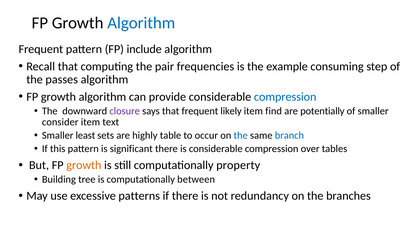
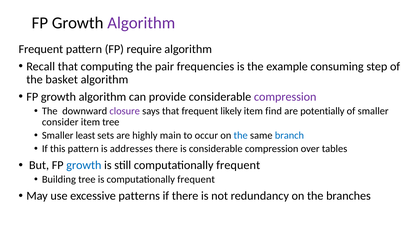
Algorithm colour: blue -> purple (141, 23)
include: include -> require (144, 49)
passes: passes -> basket (62, 80)
compression colour: blue -> purple (285, 97)
item text: text -> tree (111, 122)
table: table -> main (171, 136)
significant: significant -> addresses (131, 149)
growth colour: orange -> blue (84, 166)
still computationally property: property -> frequent (238, 166)
is computationally between: between -> frequent (196, 180)
